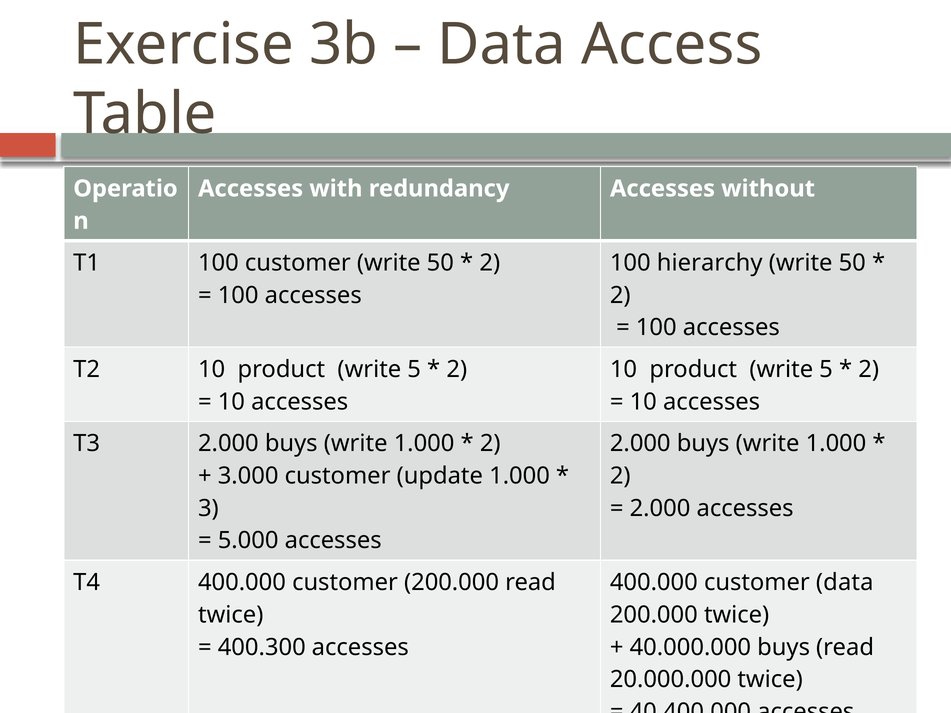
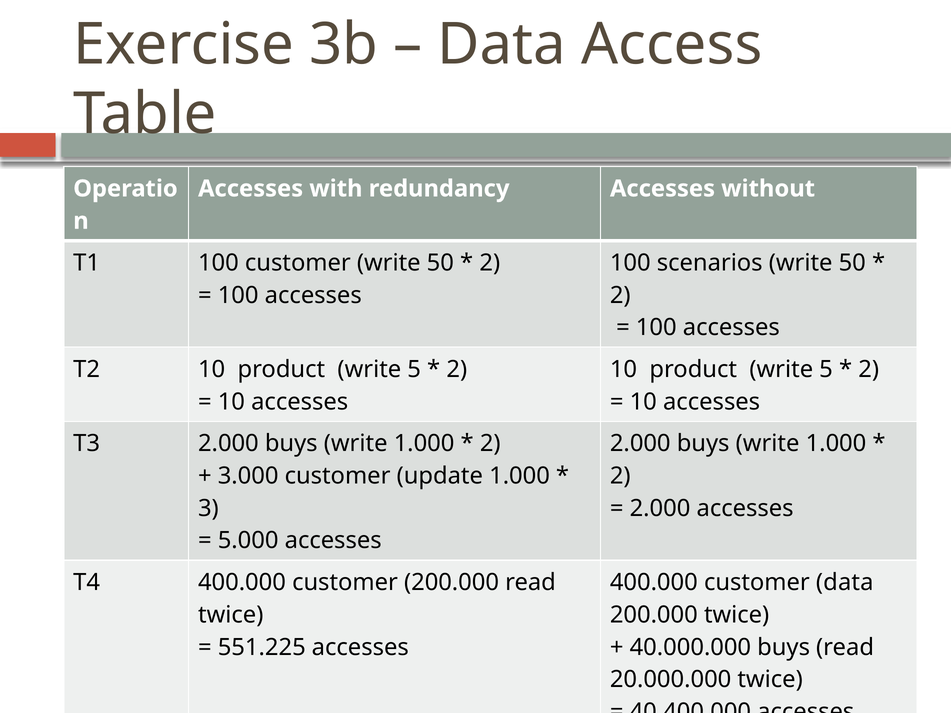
hierarchy: hierarchy -> scenarios (710, 263)
400.300: 400.300 -> 551.225 (262, 647)
